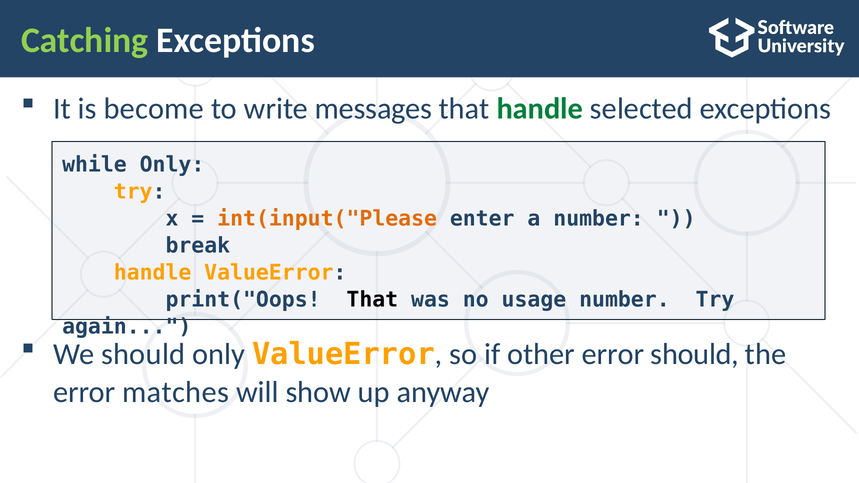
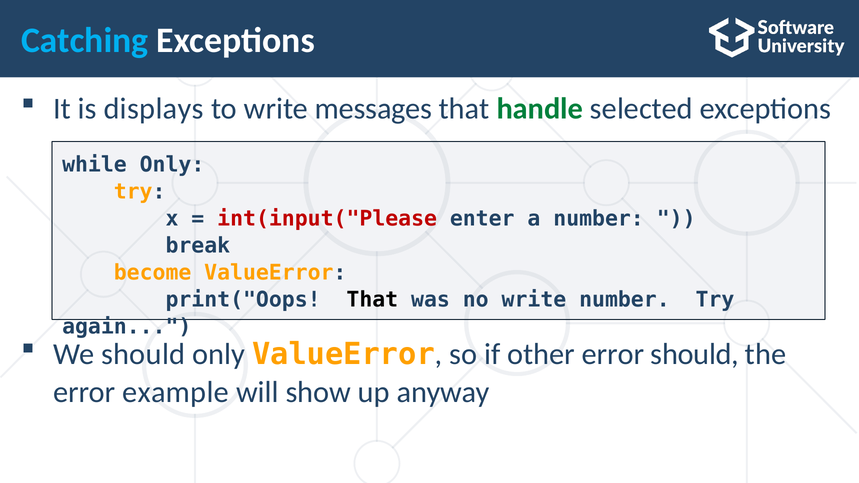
Catching colour: light green -> light blue (85, 41)
become: become -> displays (154, 109)
int(input("Please colour: orange -> red (327, 219)
handle: handle -> become (153, 273)
no usage: usage -> write (534, 300)
matches: matches -> example (176, 392)
